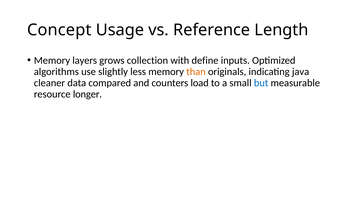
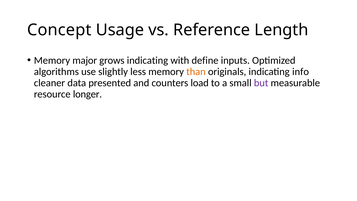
layers: layers -> major (85, 60)
grows collection: collection -> indicating (147, 60)
java: java -> info (301, 72)
compared: compared -> presented (110, 83)
but colour: blue -> purple (261, 83)
